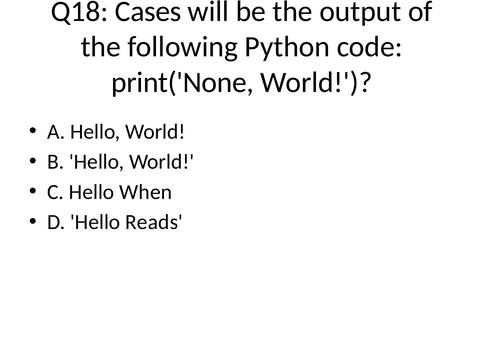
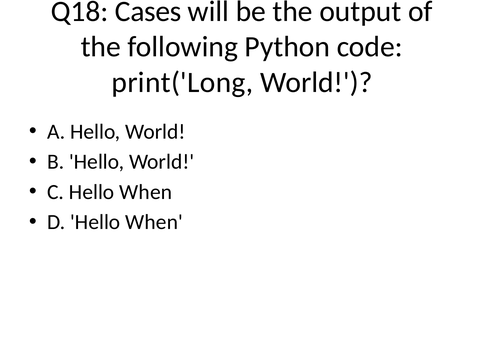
print('None: print('None -> print('Long (182, 82)
D Hello Reads: Reads -> When (154, 222)
